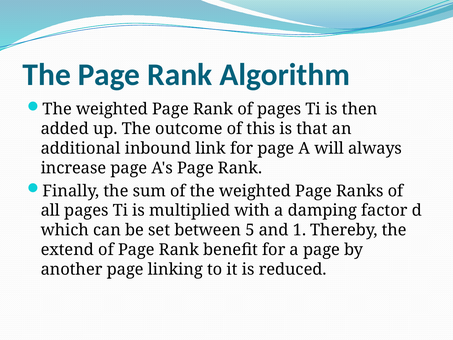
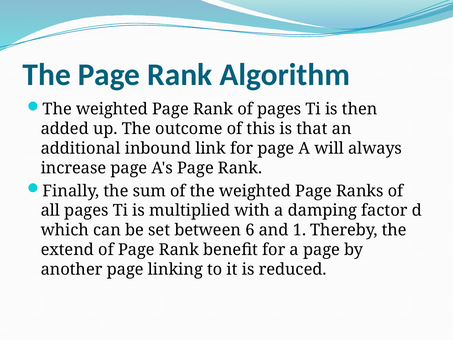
5: 5 -> 6 (250, 230)
